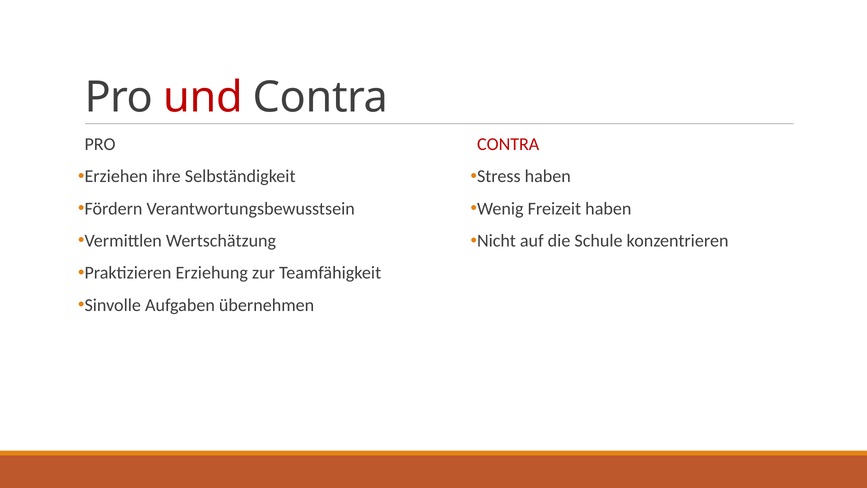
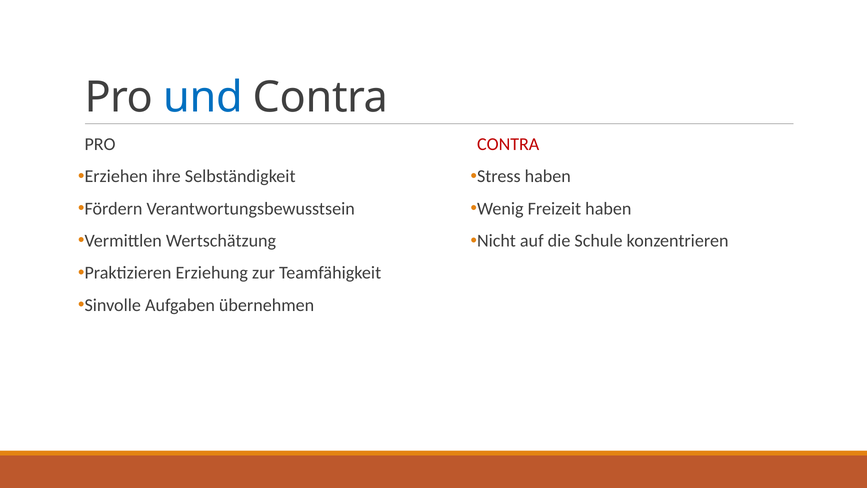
und colour: red -> blue (203, 97)
